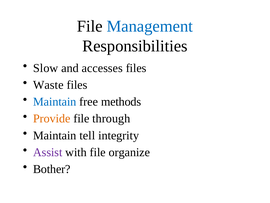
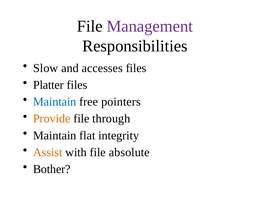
Management colour: blue -> purple (150, 26)
Waste: Waste -> Platter (48, 85)
methods: methods -> pointers (121, 101)
tell: tell -> flat (87, 135)
Assist colour: purple -> orange (48, 152)
organize: organize -> absolute (129, 152)
